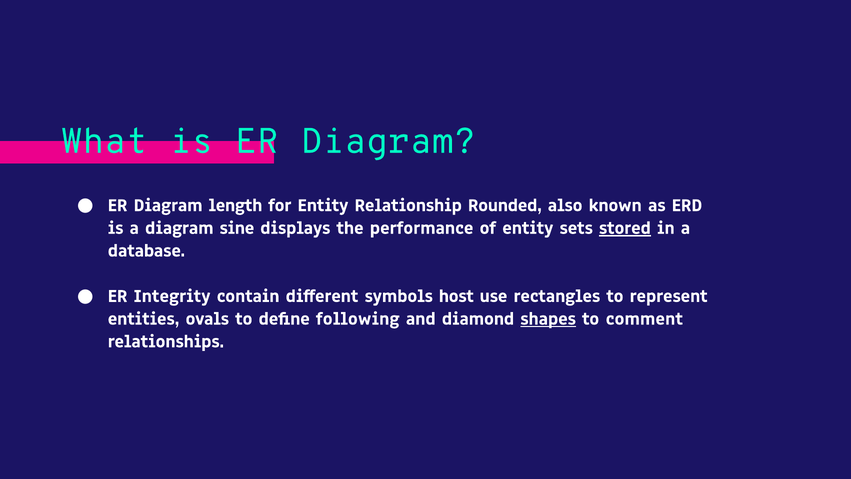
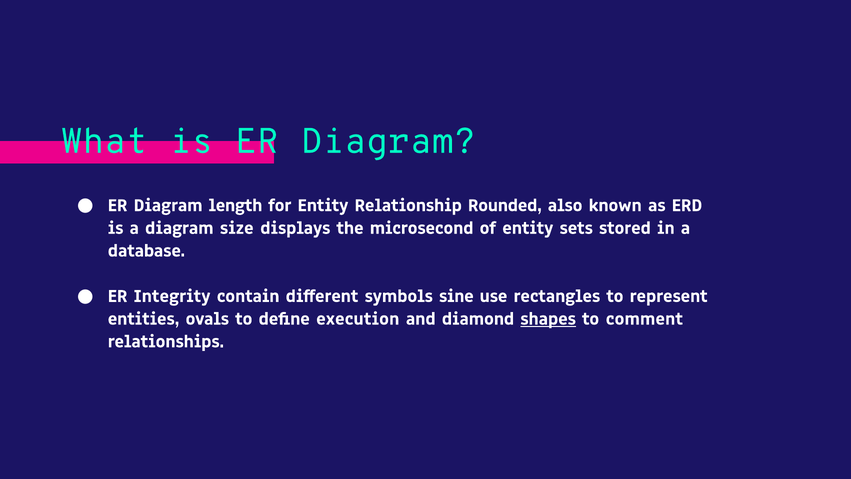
sine: sine -> size (237, 227)
performance: performance -> microsecond (422, 227)
stored underline: present -> none (625, 227)
host: host -> sine (456, 296)
following: following -> execution (358, 318)
